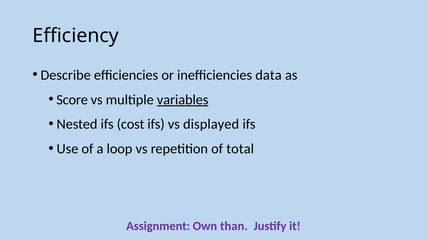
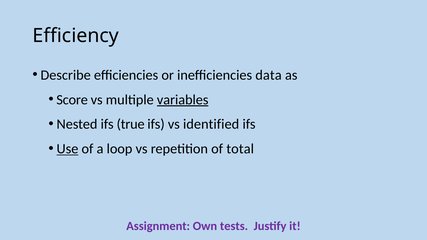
cost: cost -> true (131, 124)
displayed: displayed -> identified (211, 124)
Use underline: none -> present (67, 149)
than: than -> tests (234, 226)
